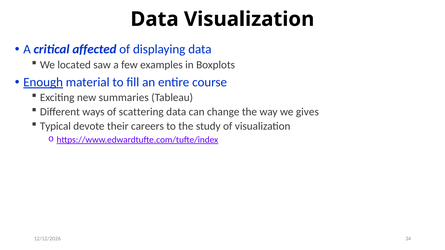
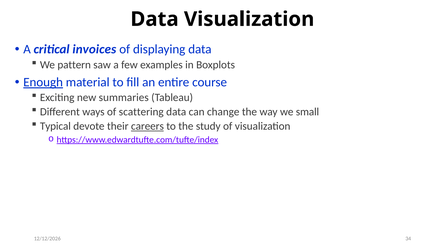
affected: affected -> invoices (94, 49)
located: located -> pattern (74, 65)
gives: gives -> small (307, 112)
careers underline: none -> present (147, 126)
